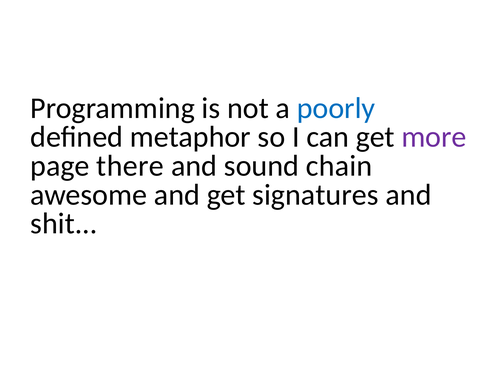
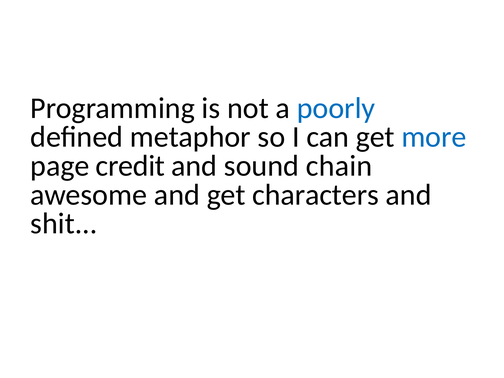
more colour: purple -> blue (434, 137)
there: there -> credit (130, 166)
signatures: signatures -> characters (316, 195)
